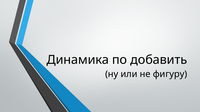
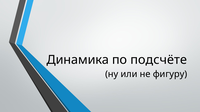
добавить: добавить -> подсчёте (159, 60)
